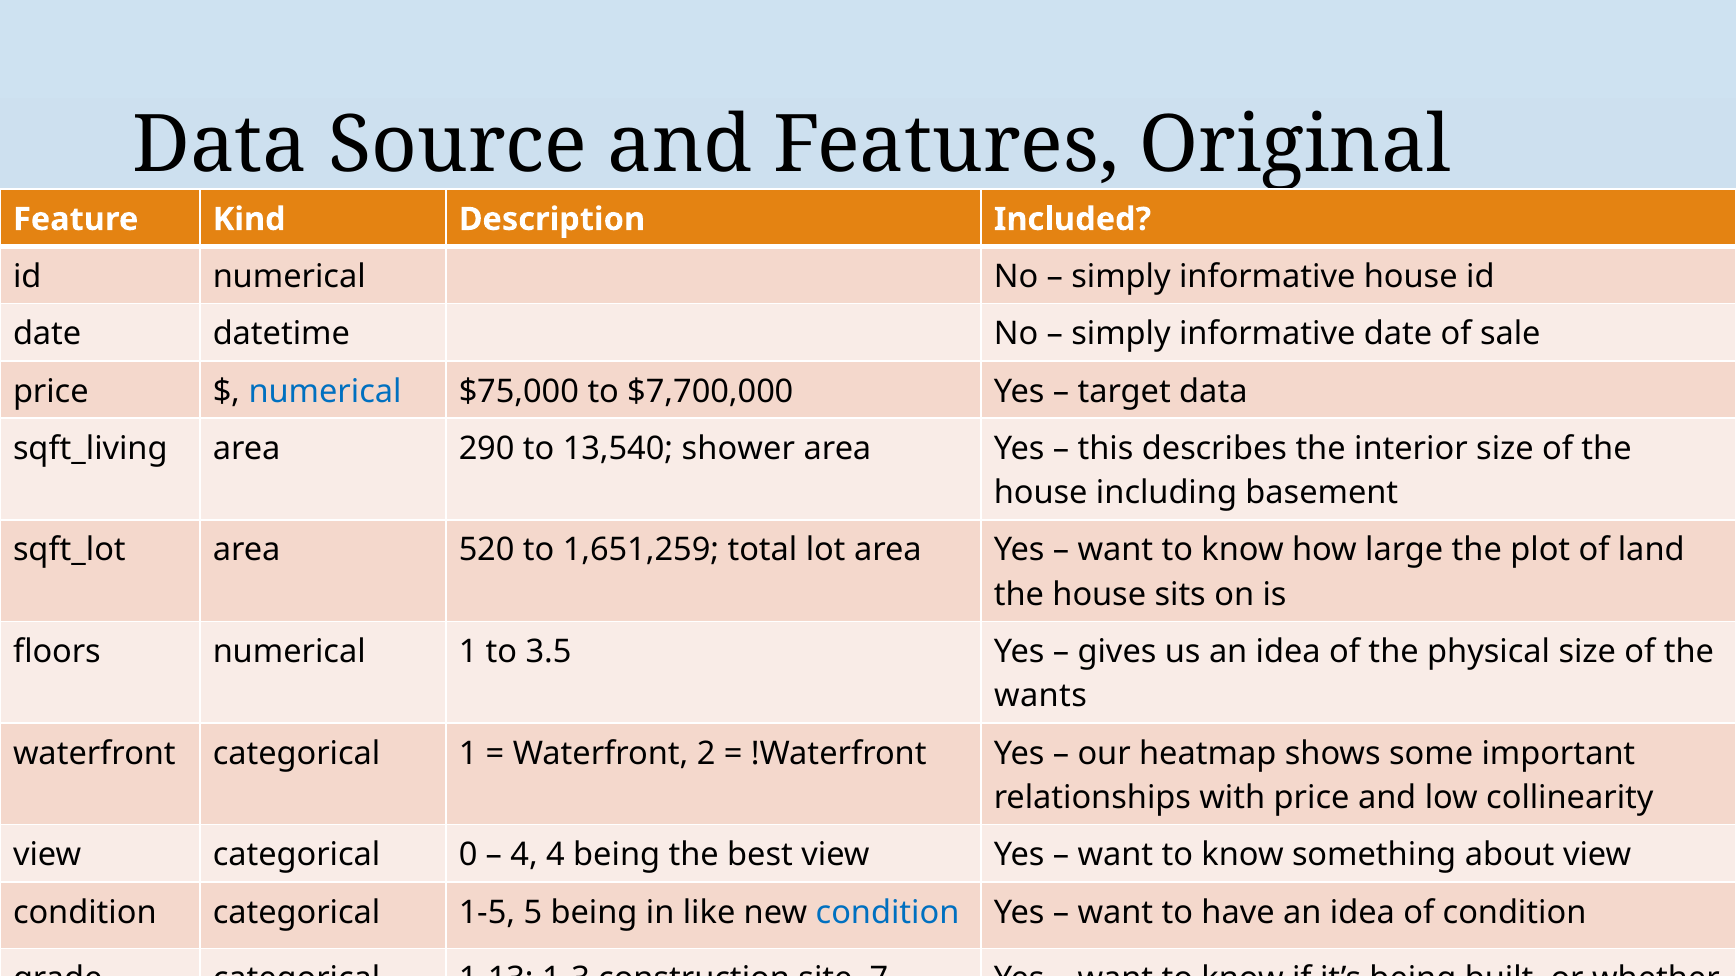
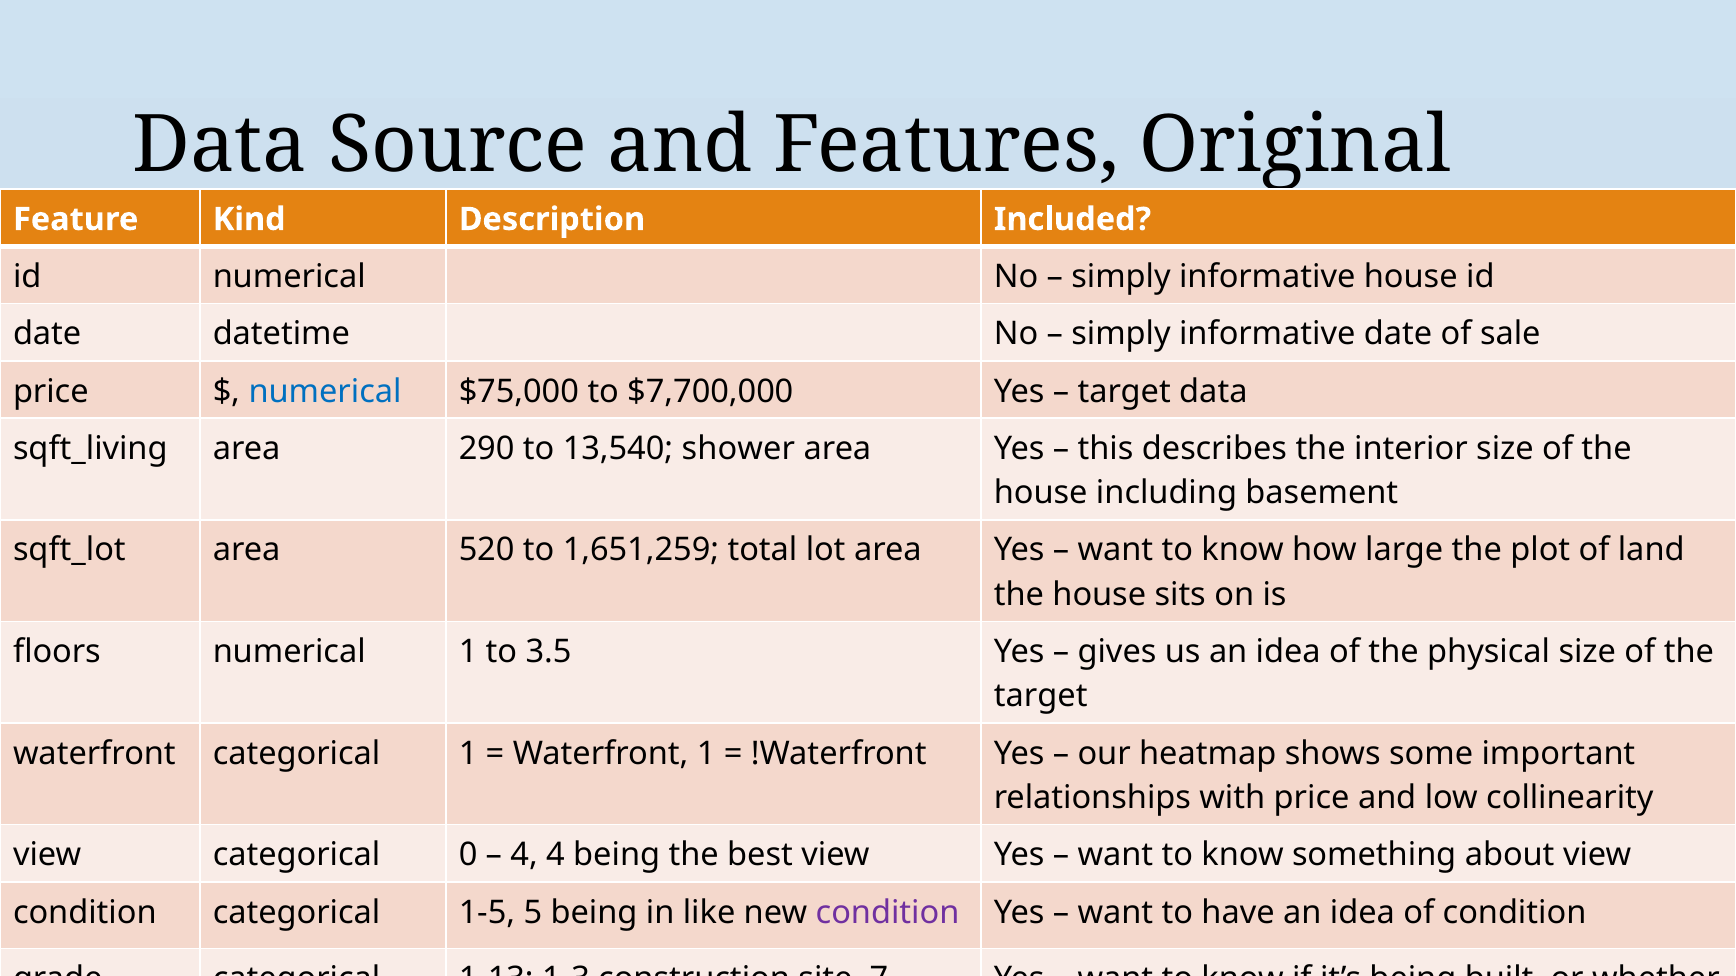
wants: wants -> target (1041, 696)
Waterfront 2: 2 -> 1 (706, 754)
condition colour: blue -> purple (888, 913)
